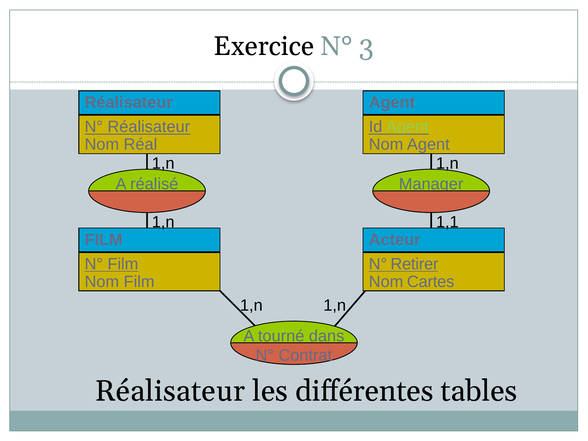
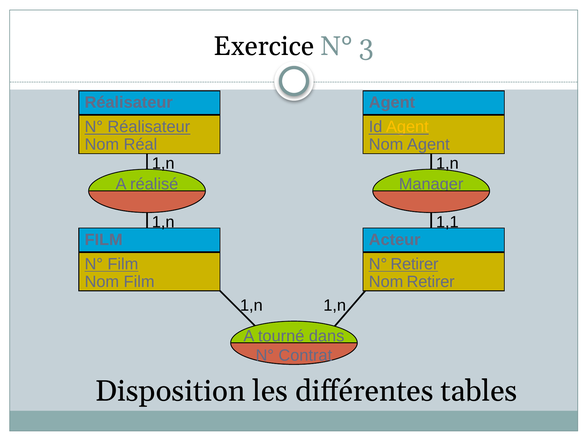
Agent colour: light green -> yellow (407, 127)
Nom Cartes: Cartes -> Retirer (431, 282)
Réalisateur: Réalisateur -> Disposition (170, 391)
